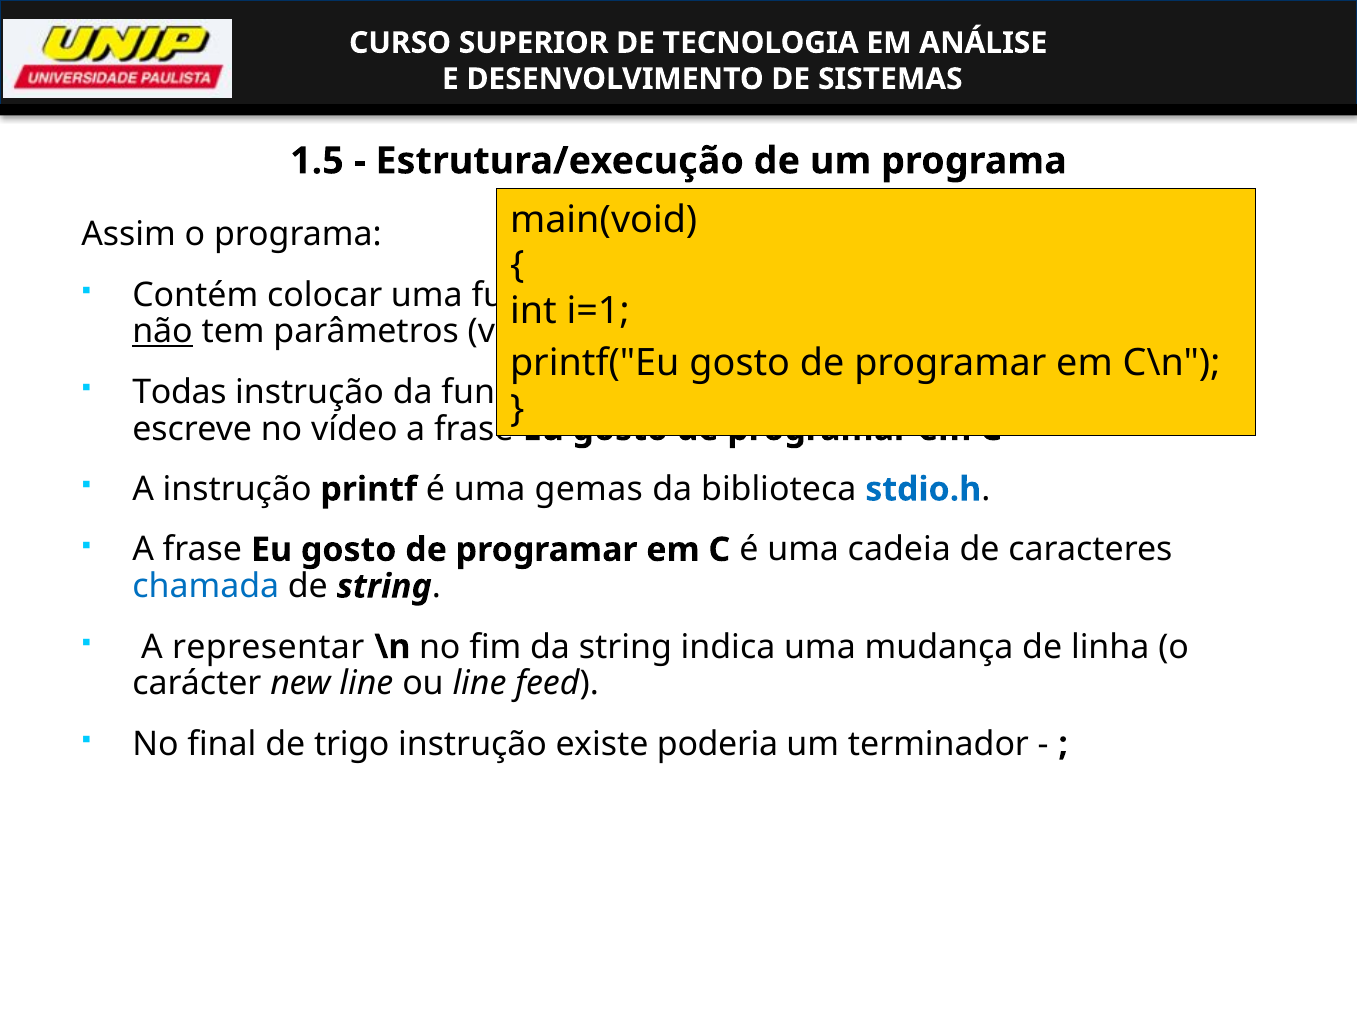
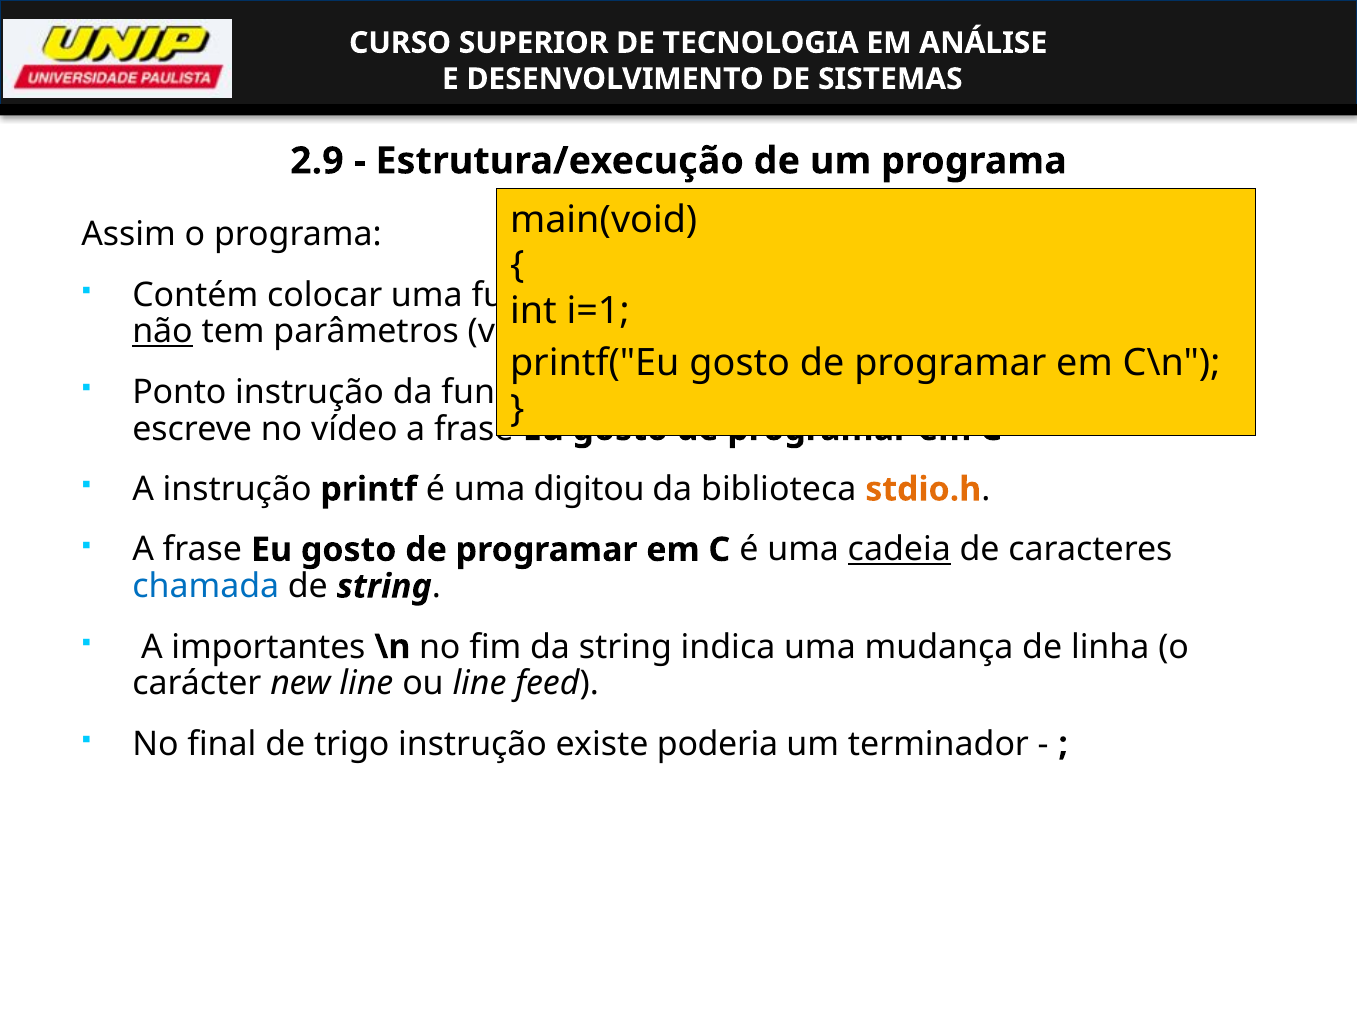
1.5: 1.5 -> 2.9 (317, 161)
Todas: Todas -> Ponto (179, 392)
gemas: gemas -> digitou (589, 489)
stdio.h colour: blue -> orange (923, 489)
cadeia underline: none -> present (899, 550)
representar: representar -> importantes (268, 647)
